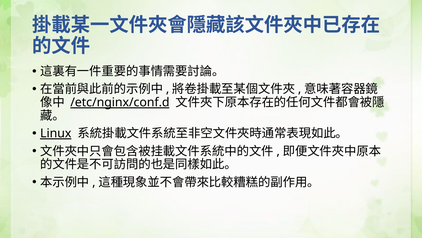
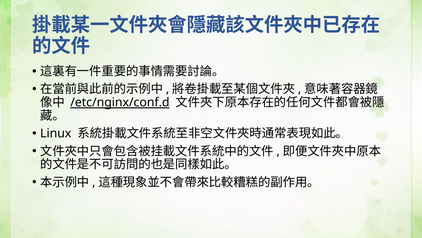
Linux underline: present -> none (56, 133)
